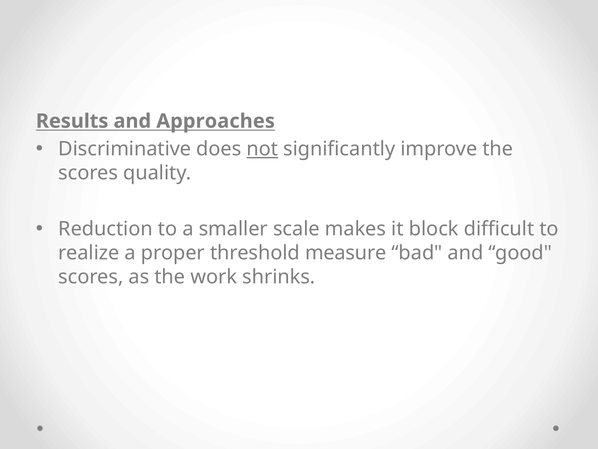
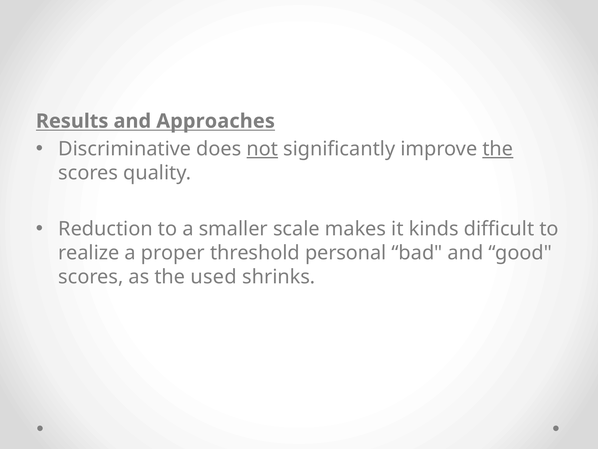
the underline: none -> present (498, 149)
block: block -> kinds (434, 229)
measure: measure -> personal (346, 253)
work: work -> used (214, 276)
